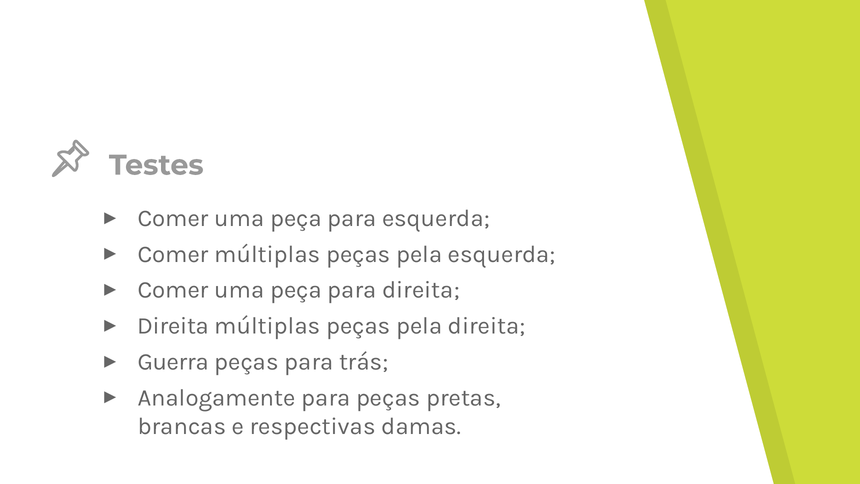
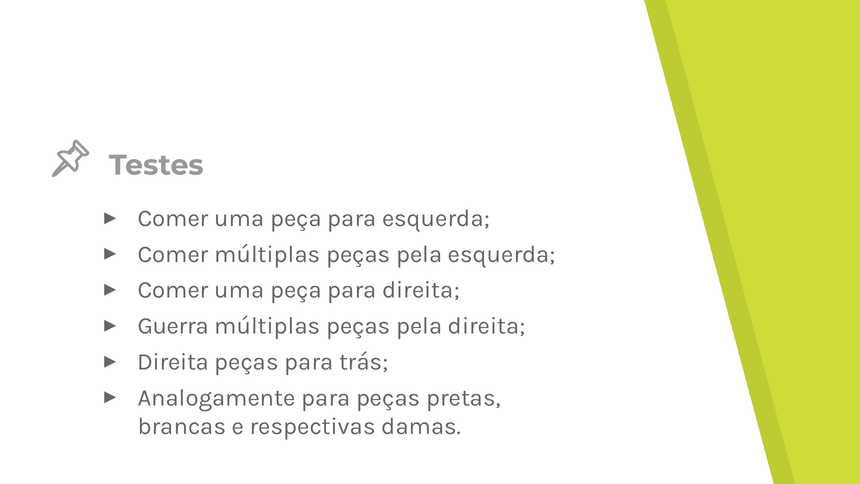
Direita: Direita -> Guerra (173, 326)
Guerra: Guerra -> Direita (173, 362)
